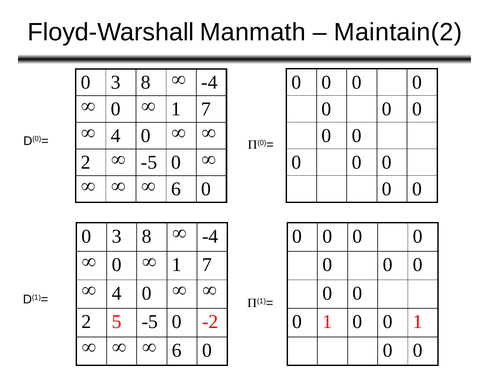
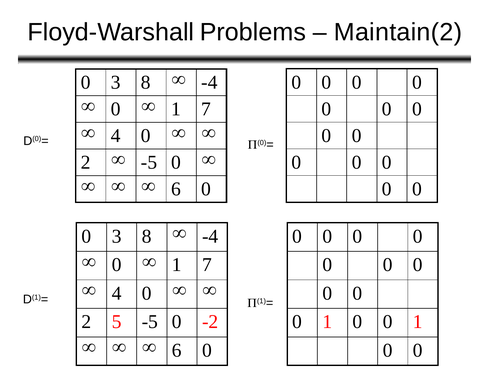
Manmath: Manmath -> Problems (253, 32)
